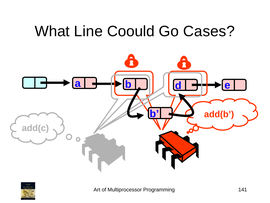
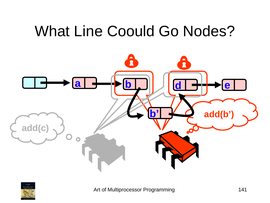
Cases: Cases -> Nodes (209, 31)
